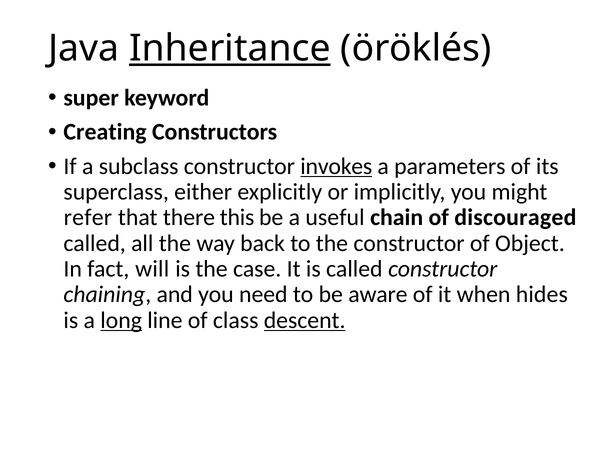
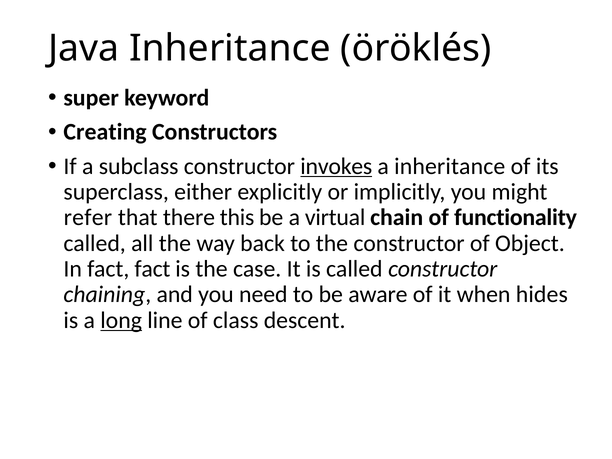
Inheritance underline: present -> none (230, 49)
a parameters: parameters -> inheritance (450, 166)
useful: useful -> virtual (335, 218)
discouraged: discouraged -> functionality (516, 218)
fact will: will -> fact (152, 269)
descent underline: present -> none (305, 320)
